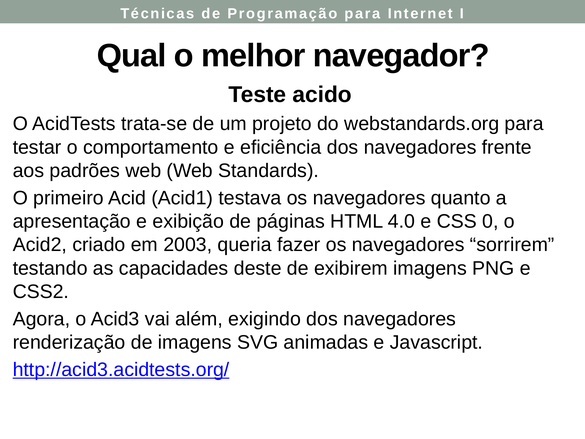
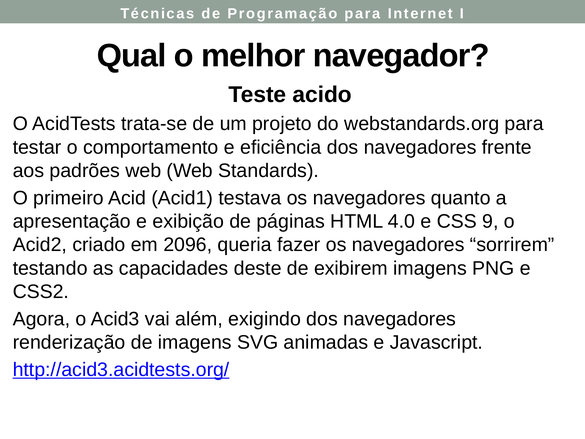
0: 0 -> 9 (490, 221)
2003: 2003 -> 2096 (188, 245)
